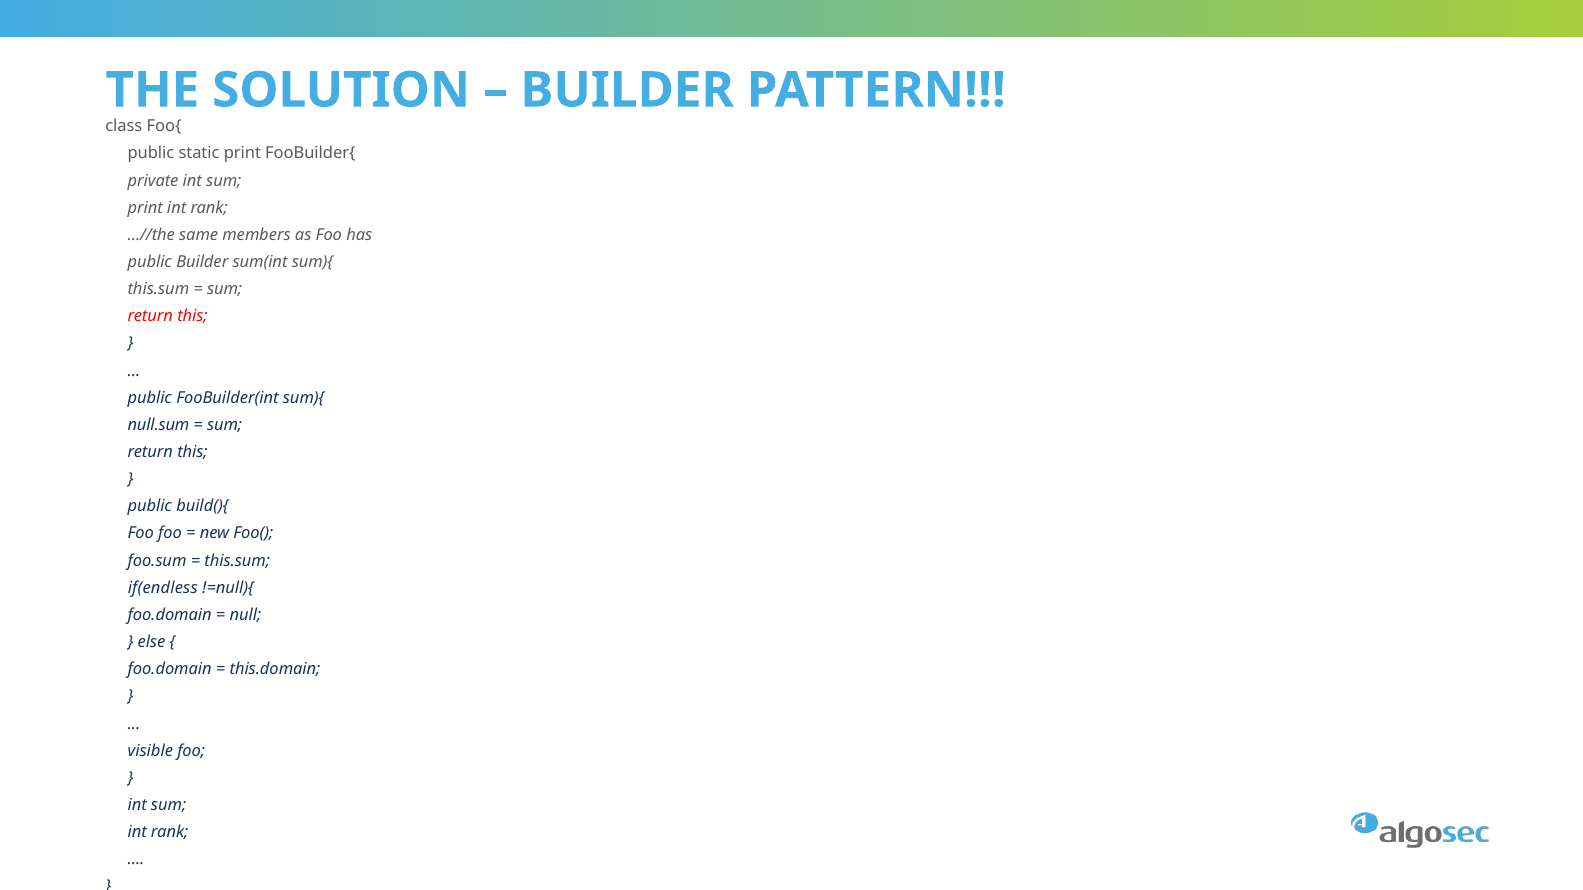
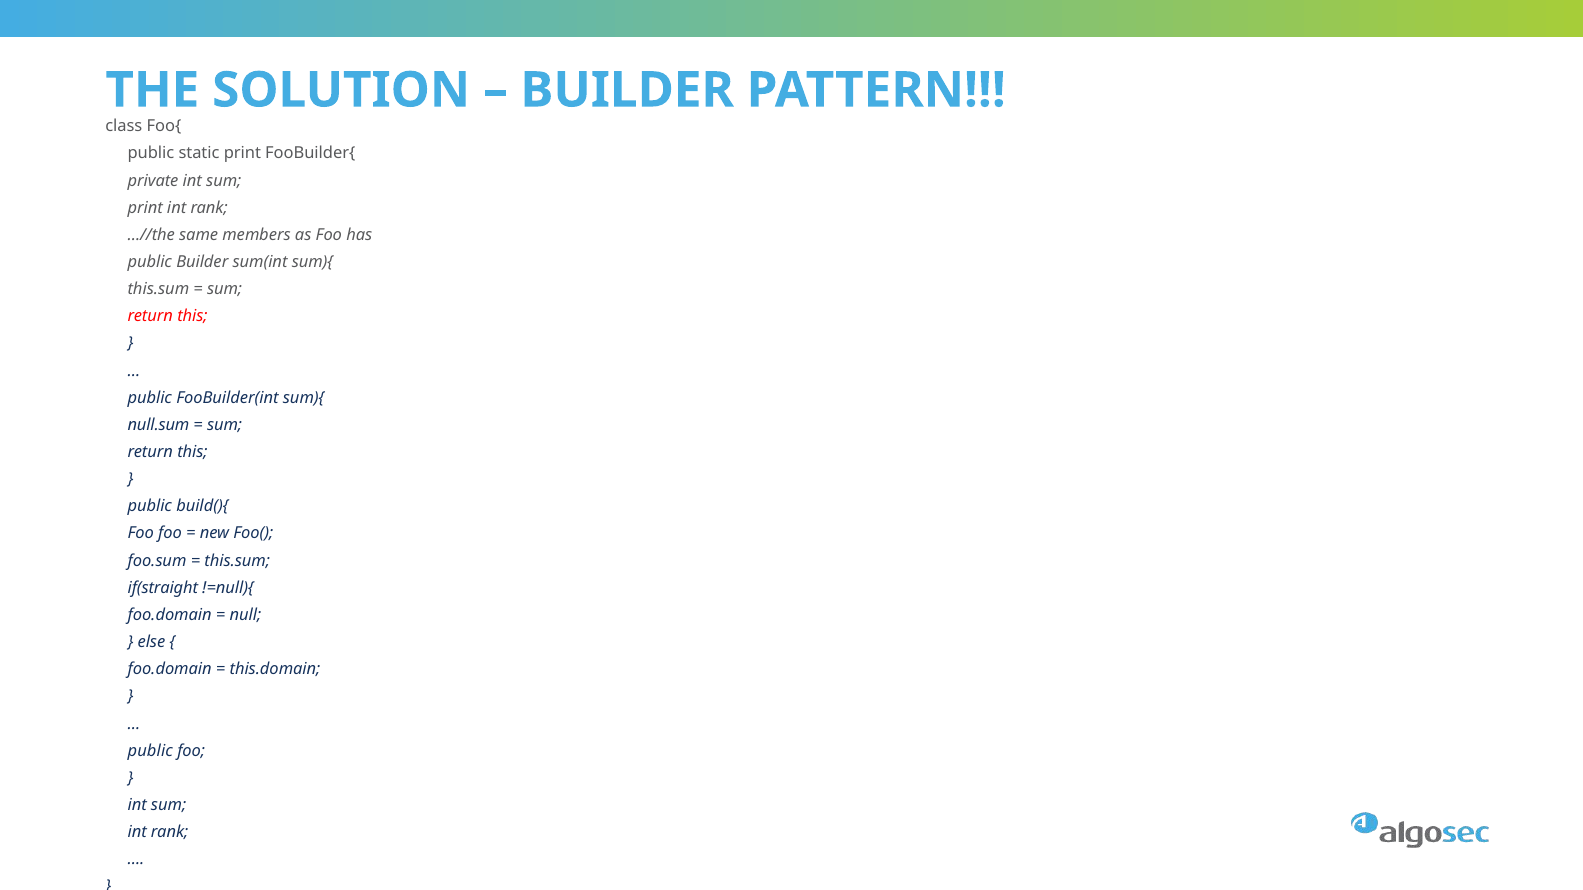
if(endless: if(endless -> if(straight (163, 588)
visible: visible -> public (150, 751)
